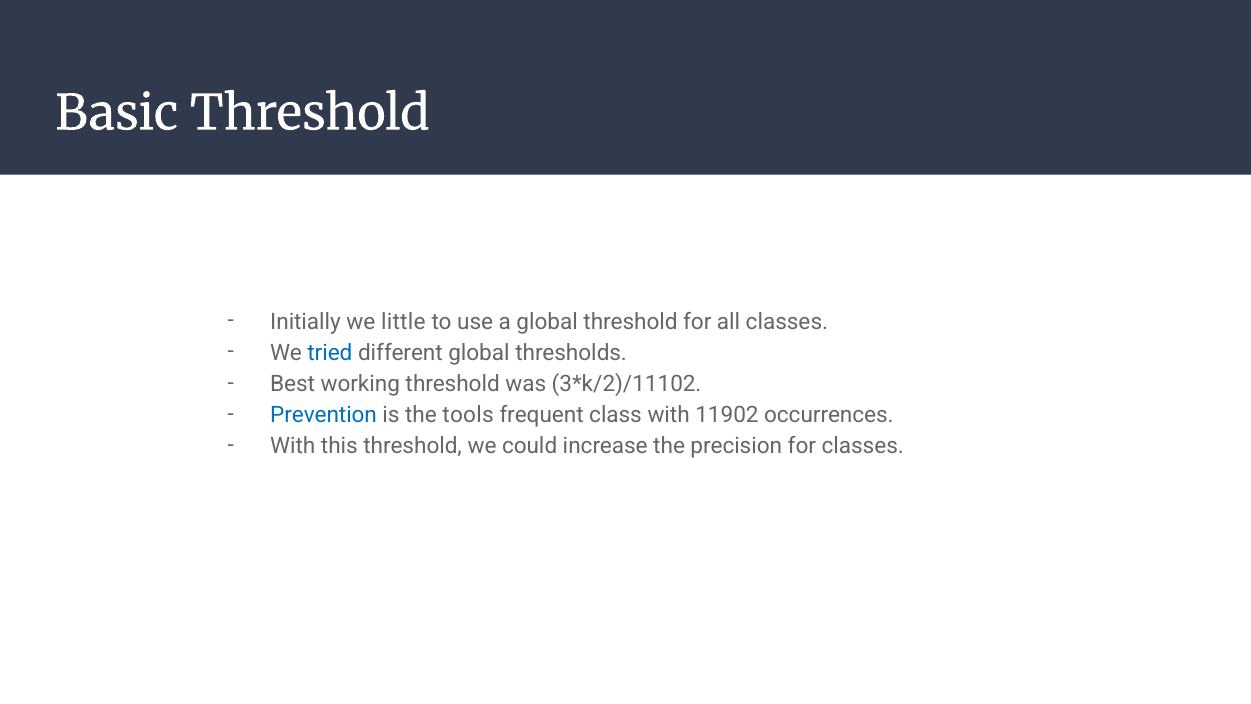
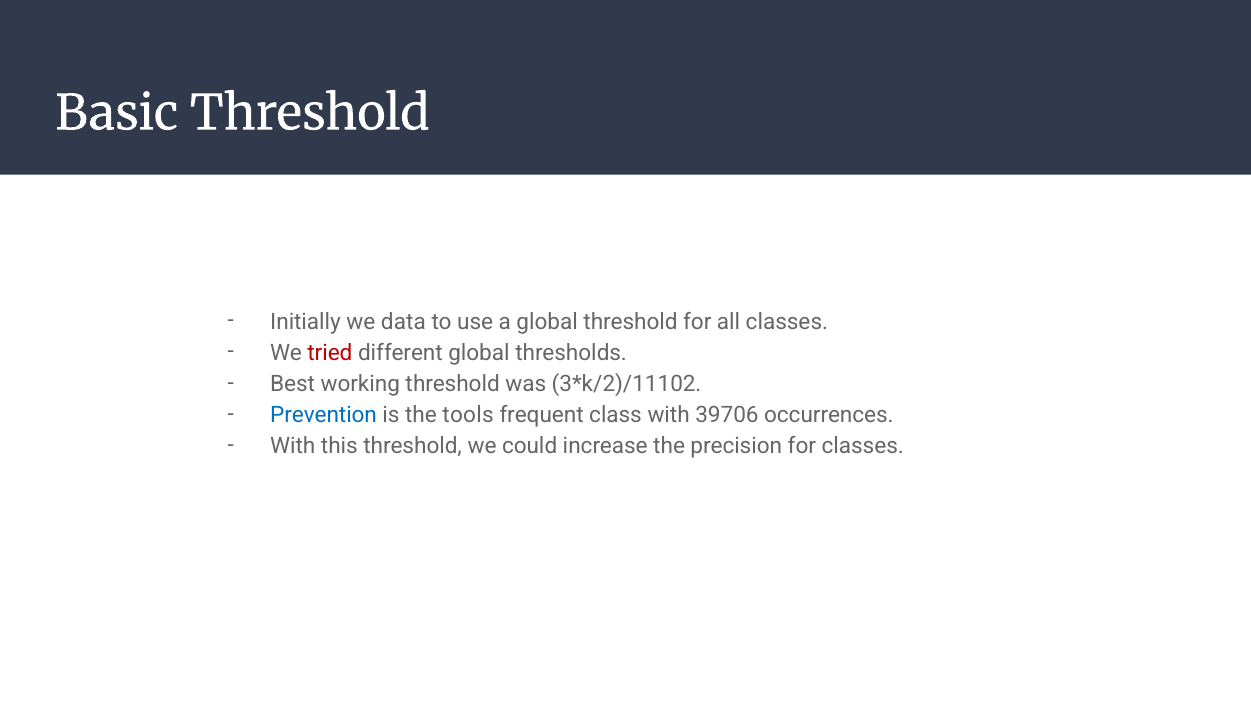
little: little -> data (403, 322)
tried colour: blue -> red (330, 353)
11902: 11902 -> 39706 (727, 415)
